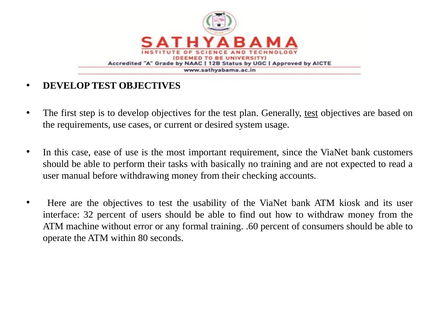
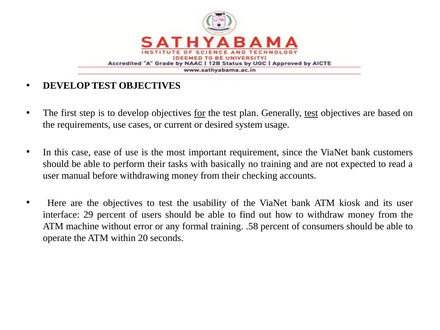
for underline: none -> present (200, 113)
32: 32 -> 29 (88, 215)
.60: .60 -> .58 (252, 226)
80: 80 -> 20 (143, 238)
